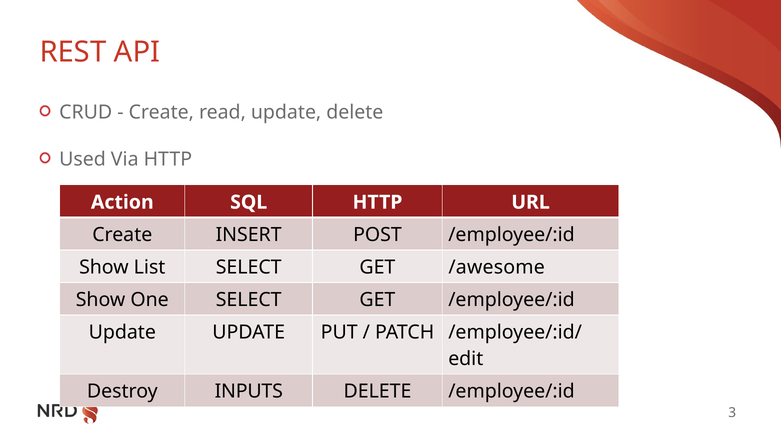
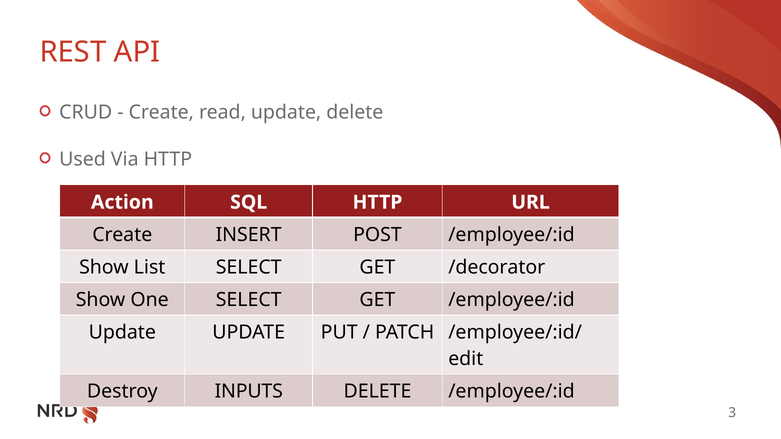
/awesome: /awesome -> /decorator (497, 267)
